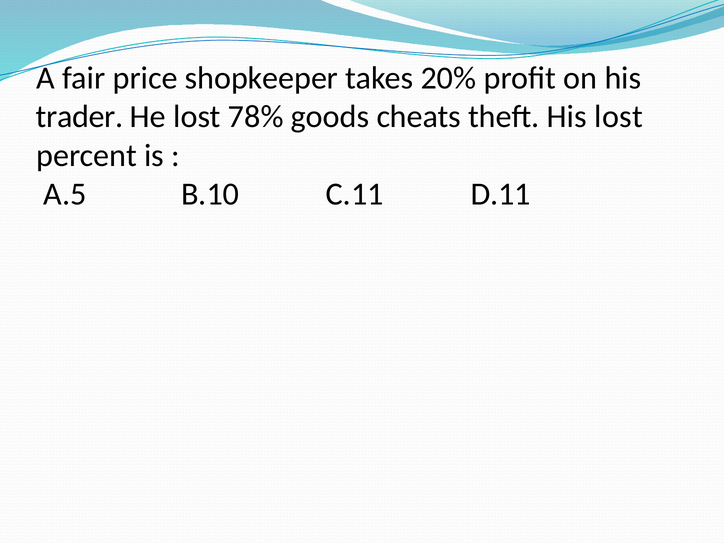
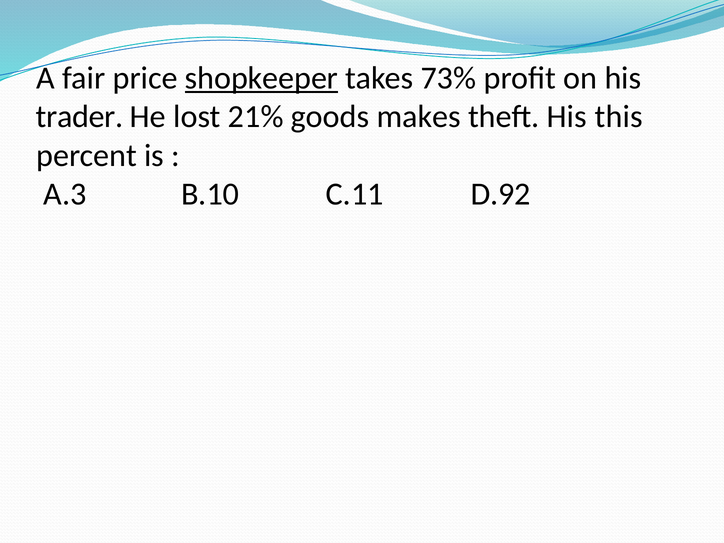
shopkeeper underline: none -> present (262, 78)
20%: 20% -> 73% (448, 78)
78%: 78% -> 21% (256, 117)
cheats: cheats -> makes (419, 117)
His lost: lost -> this (619, 117)
A.5: A.5 -> A.3 (65, 194)
D.11: D.11 -> D.92 (501, 194)
